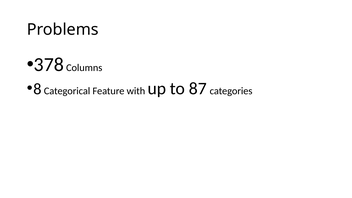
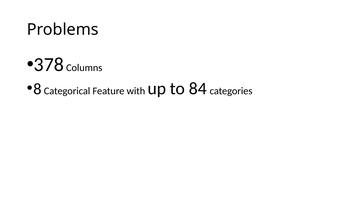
87: 87 -> 84 (198, 88)
